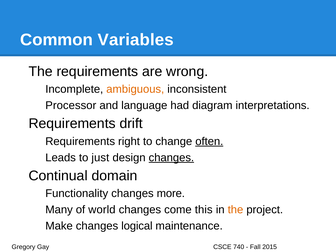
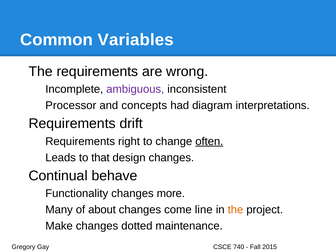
ambiguous colour: orange -> purple (135, 89)
language: language -> concepts (144, 106)
just: just -> that (100, 158)
changes underline: present -> none (171, 158)
domain: domain -> behave (114, 176)
world: world -> about (102, 210)
this: this -> line (204, 210)
logical: logical -> dotted (137, 226)
